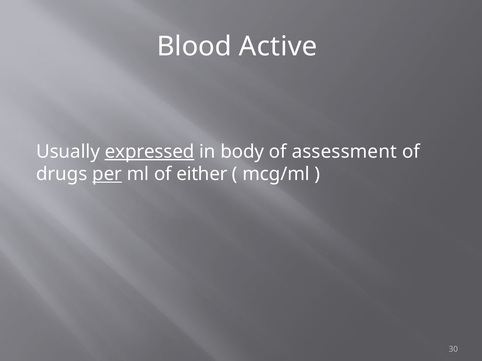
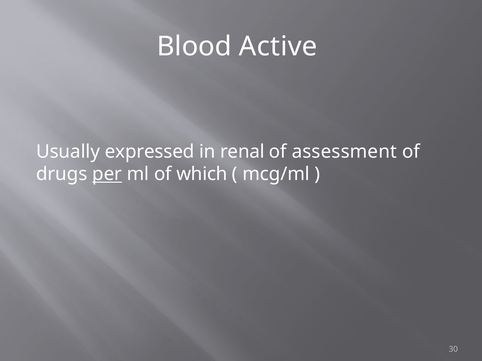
expressed underline: present -> none (150, 152)
body: body -> renal (242, 152)
either: either -> which (202, 174)
